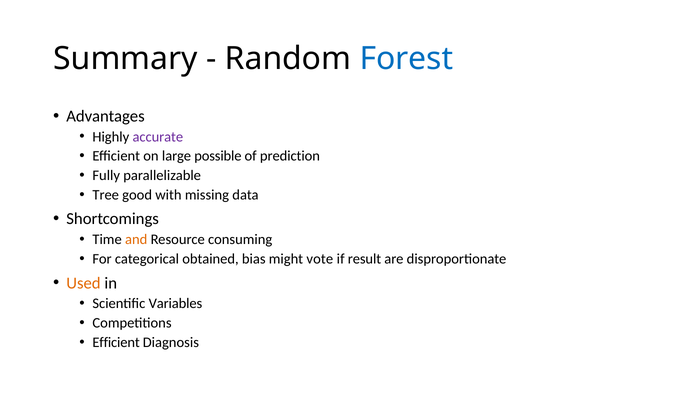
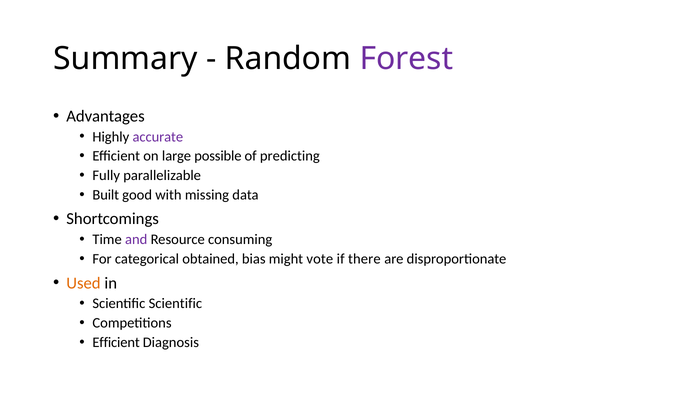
Forest colour: blue -> purple (406, 59)
prediction: prediction -> predicting (290, 156)
Tree: Tree -> Built (106, 195)
and colour: orange -> purple (136, 239)
result: result -> there (364, 259)
Scientific Variables: Variables -> Scientific (175, 303)
